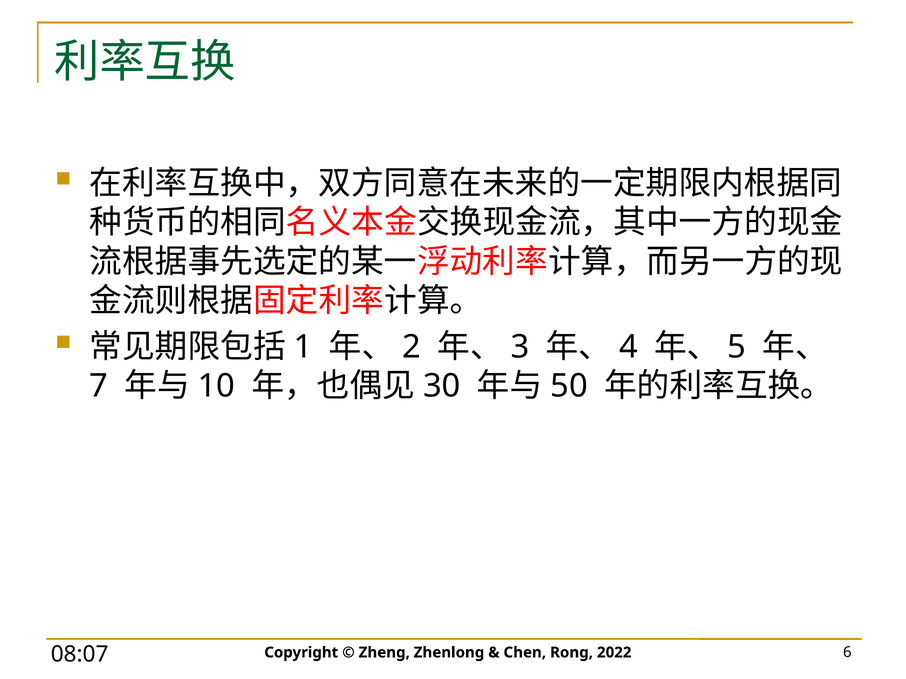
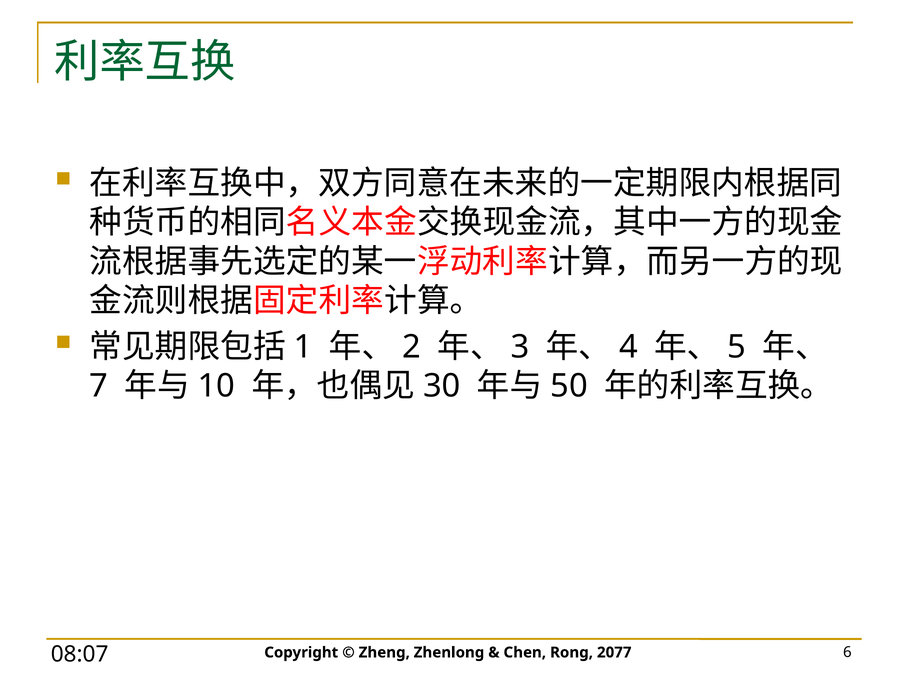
2022: 2022 -> 2077 (614, 653)
